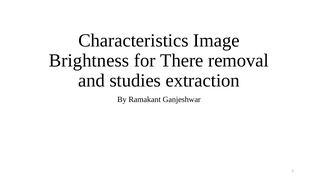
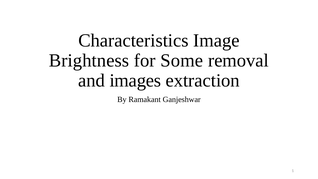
There: There -> Some (182, 60)
studies: studies -> images (135, 80)
